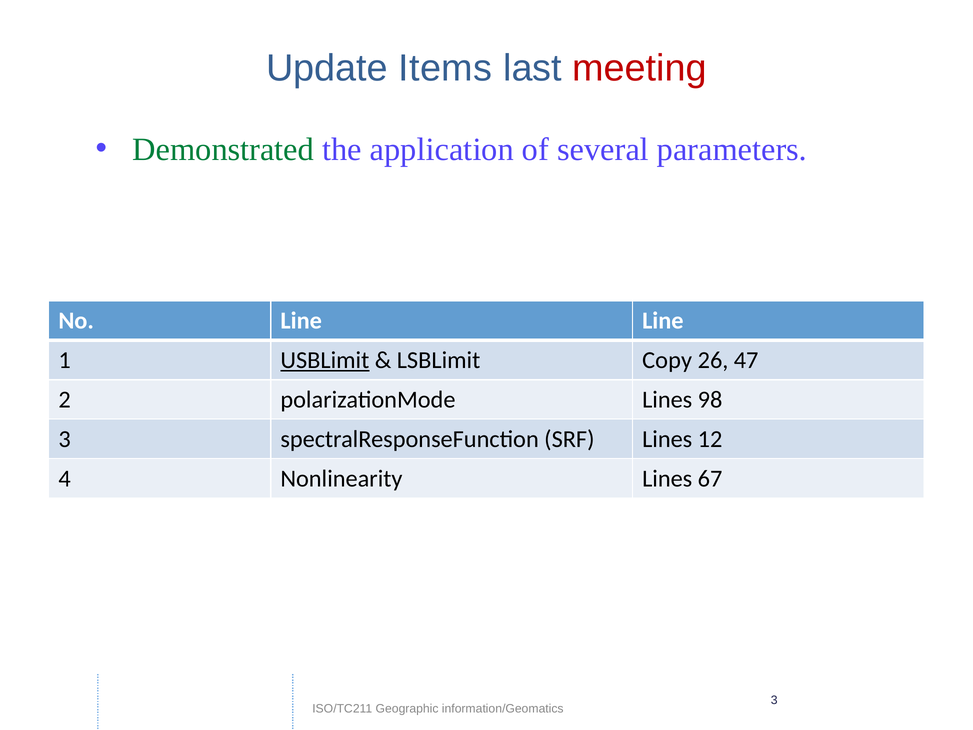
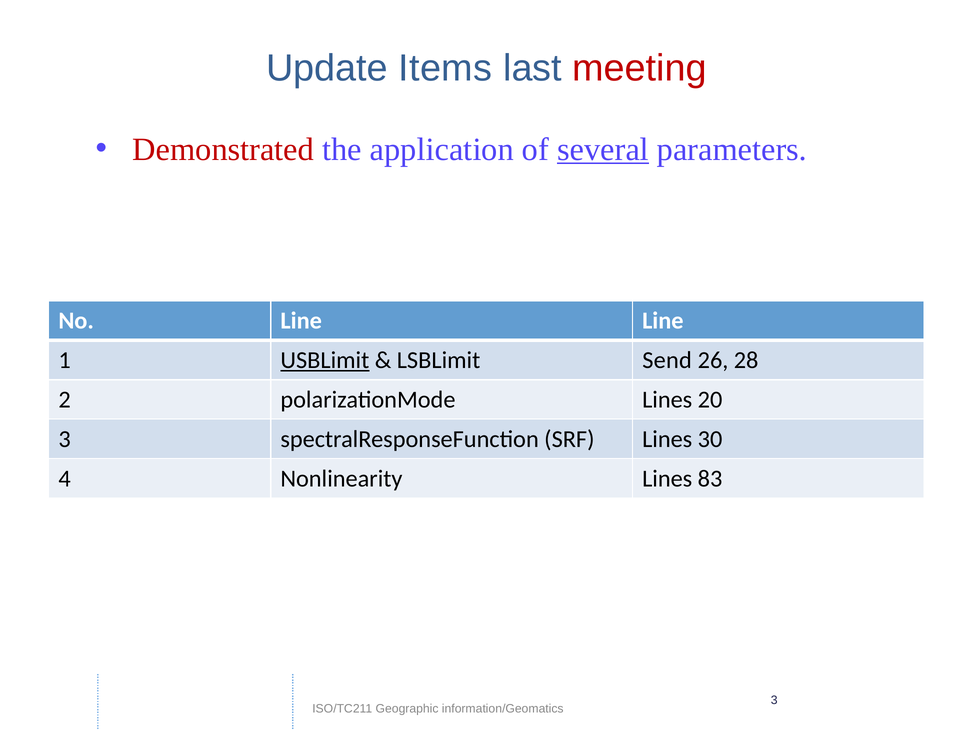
Demonstrated colour: green -> red (223, 149)
several underline: none -> present (603, 149)
Copy: Copy -> Send (667, 360)
47: 47 -> 28 (746, 360)
98: 98 -> 20 (710, 400)
12: 12 -> 30 (710, 439)
67: 67 -> 83 (710, 478)
